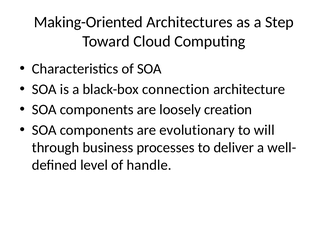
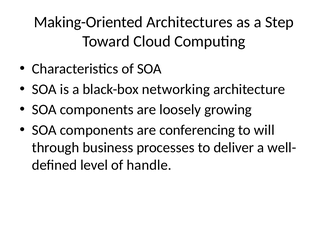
connection: connection -> networking (176, 89)
creation: creation -> growing (228, 110)
evolutionary: evolutionary -> conferencing (197, 130)
